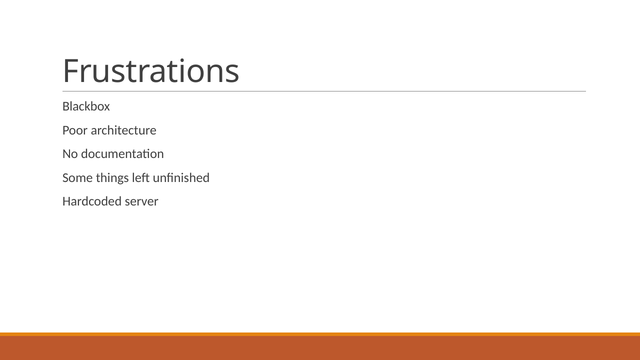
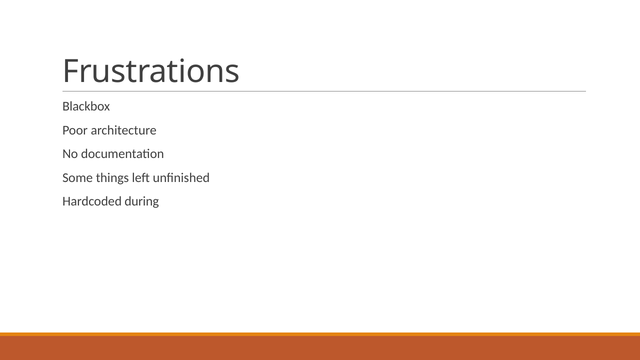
server: server -> during (142, 201)
